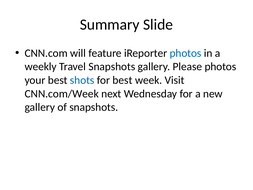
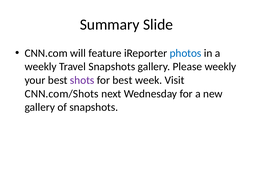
Please photos: photos -> weekly (220, 67)
shots colour: blue -> purple (82, 80)
CNN.com/Week: CNN.com/Week -> CNN.com/Shots (62, 94)
